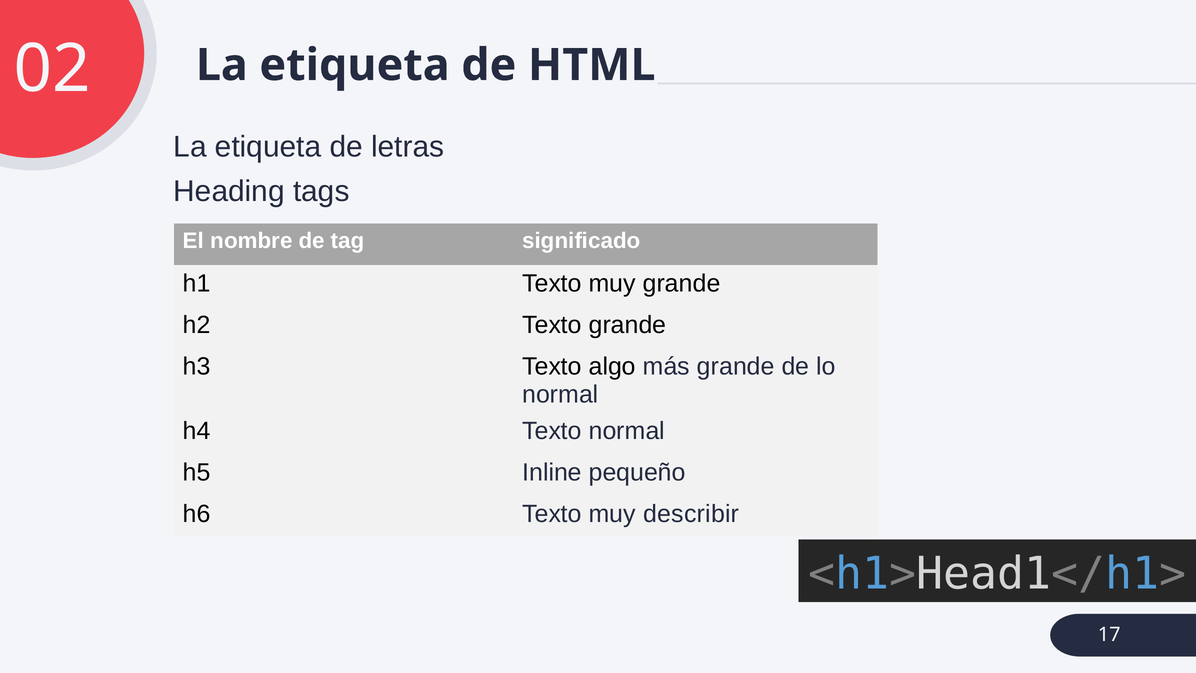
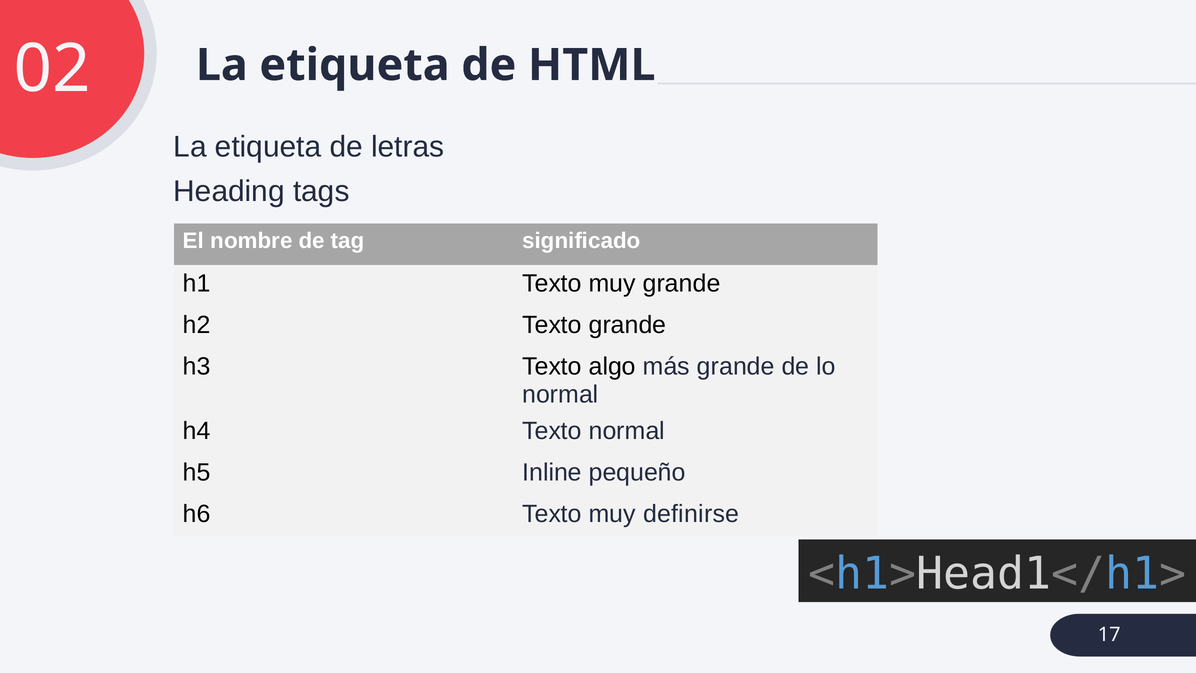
describir: describir -> definirse (691, 514)
